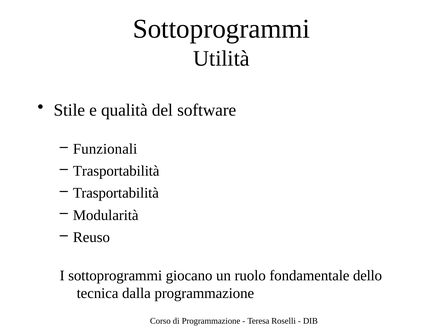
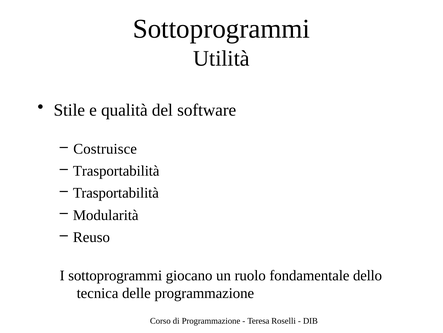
Funzionali: Funzionali -> Costruisce (105, 149)
dalla: dalla -> delle (136, 293)
